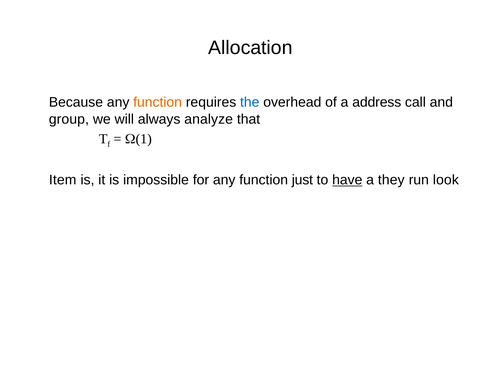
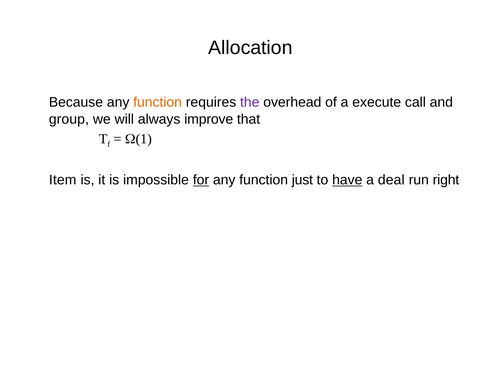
the colour: blue -> purple (250, 102)
address: address -> execute (377, 102)
analyze: analyze -> improve (209, 120)
for underline: none -> present (201, 180)
they: they -> deal (391, 180)
look: look -> right (446, 180)
